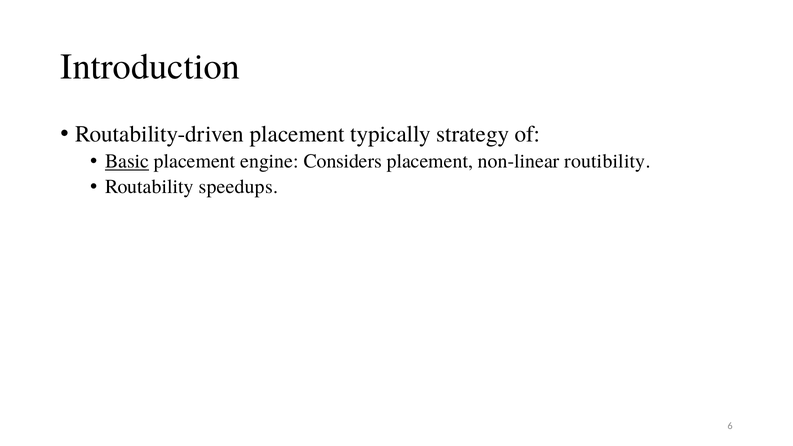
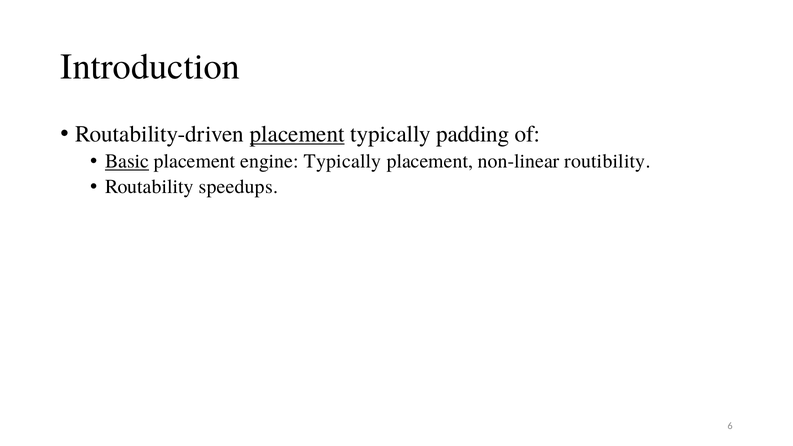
placement underline: none -> present (297, 134)
strategy: strategy -> padding (473, 134)
engine Considers: Considers -> Typically (343, 161)
